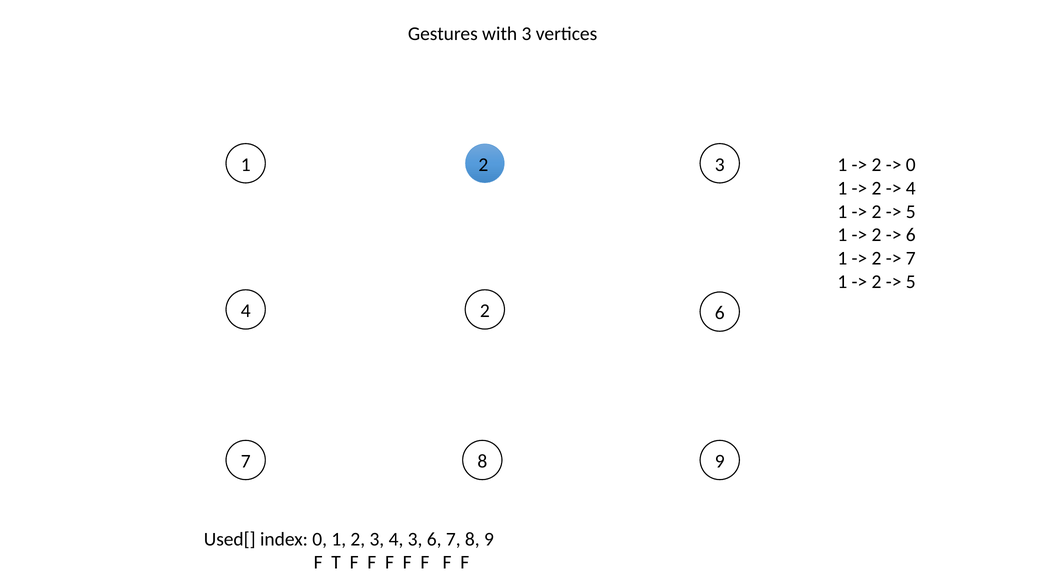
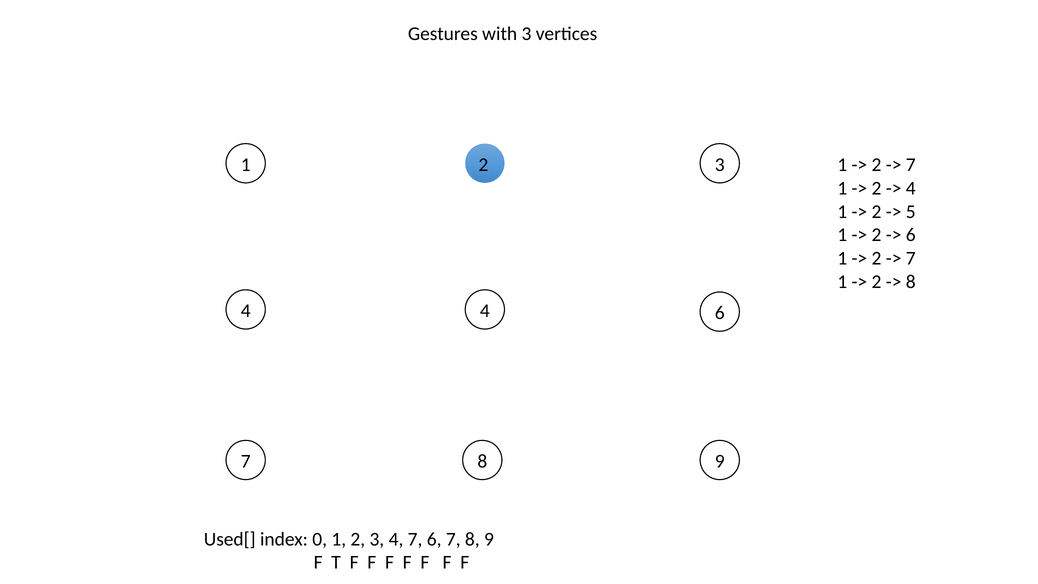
0: 0 -> 7 (911, 165)
5: 5 -> 8 (911, 282)
4 2: 2 -> 4 (485, 311)
3 4 3: 3 -> 7 (415, 539)
